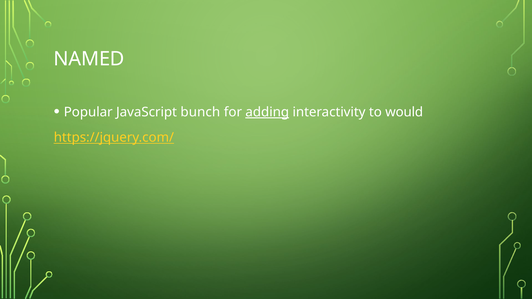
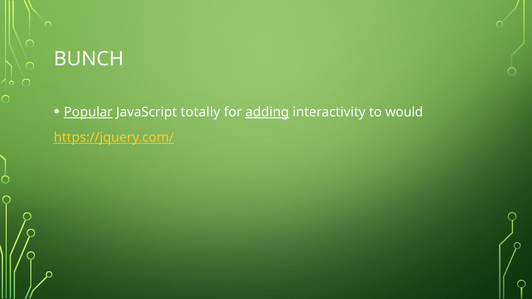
NAMED: NAMED -> BUNCH (89, 59)
Popular underline: none -> present (88, 112)
bunch: bunch -> totally (200, 112)
